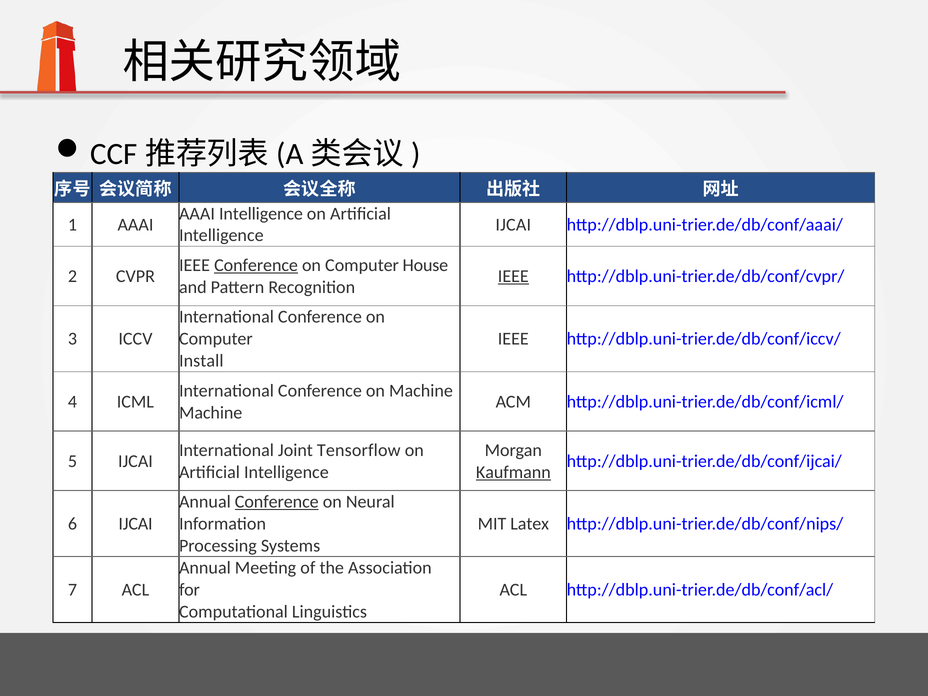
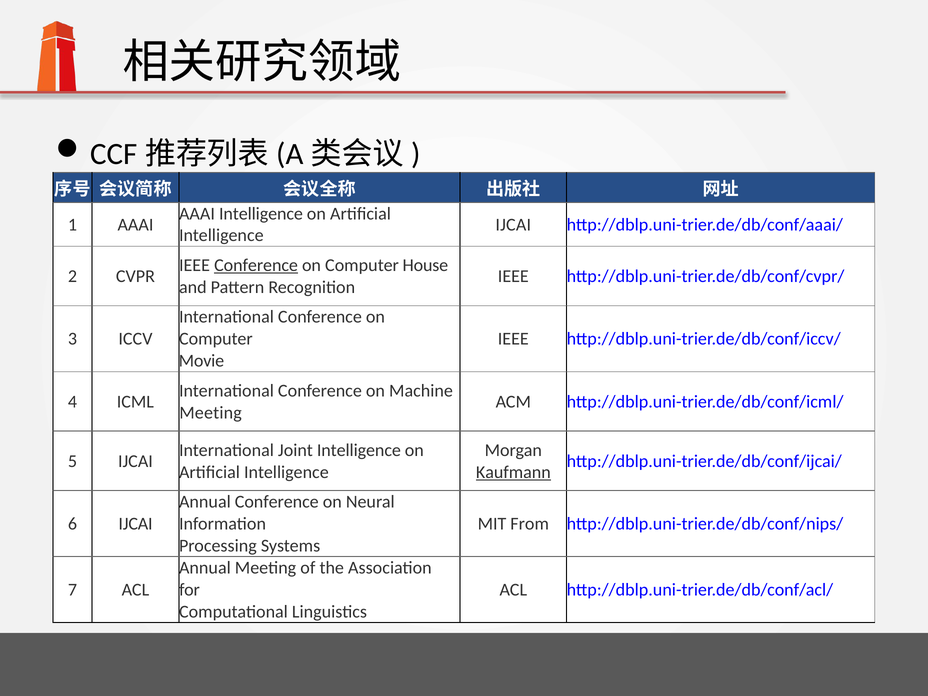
IEEE underline: present -> none (513, 276)
Install: Install -> Movie (201, 361)
Machine: Machine -> Meeting (211, 413)
Joint Tensorflow: Tensorflow -> Intelligence (359, 450)
Conference underline: present -> none (277, 502)
Latex: Latex -> From (530, 524)
